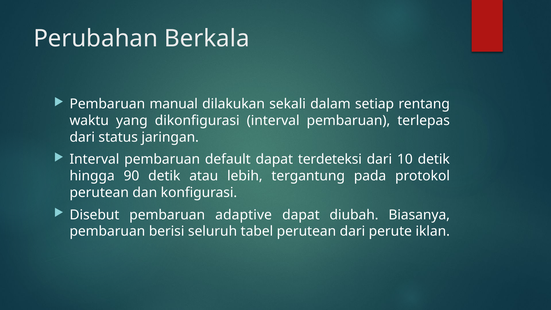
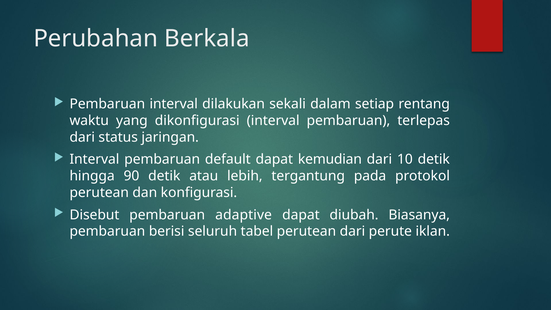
Pembaruan manual: manual -> interval (174, 104)
terdeteksi: terdeteksi -> kemudian (330, 159)
